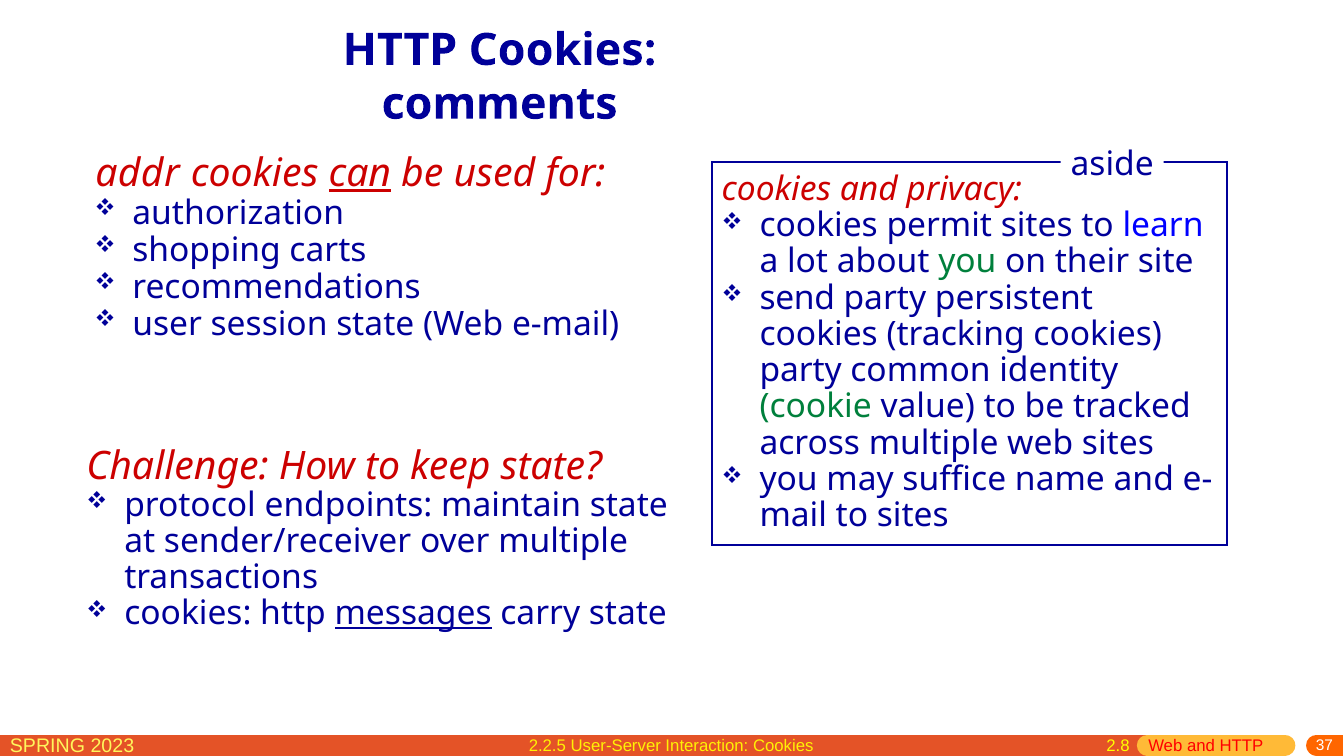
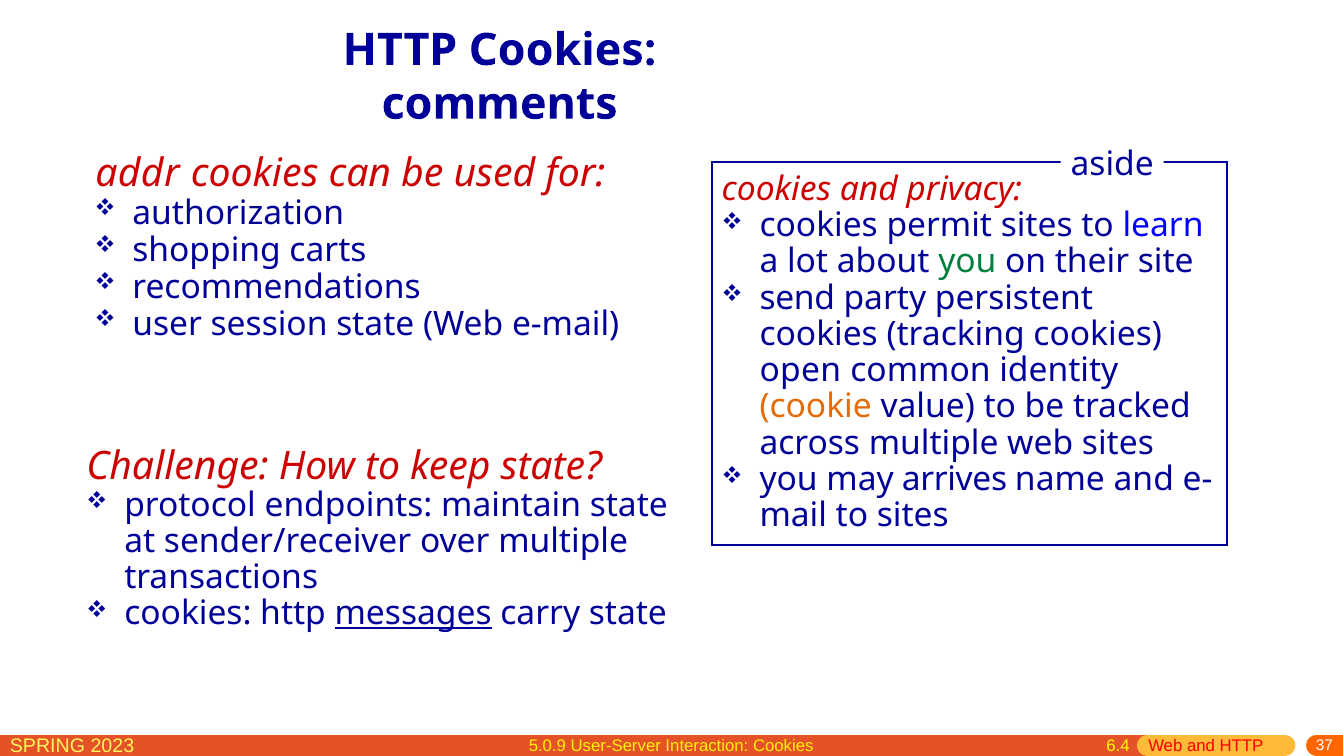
can underline: present -> none (360, 173)
party: party -> open (800, 370)
cookie colour: green -> orange (816, 406)
suffice: suffice -> arrives (954, 479)
2.2.5: 2.2.5 -> 5.0.9 (547, 745)
2.8: 2.8 -> 6.4 (1118, 746)
